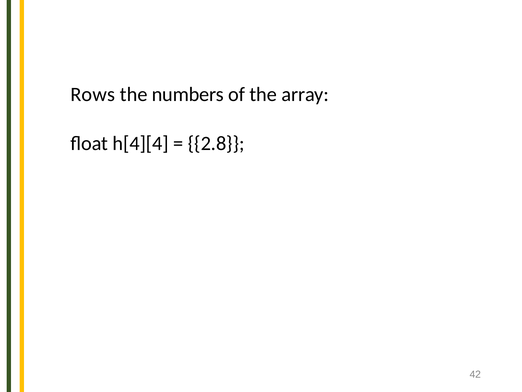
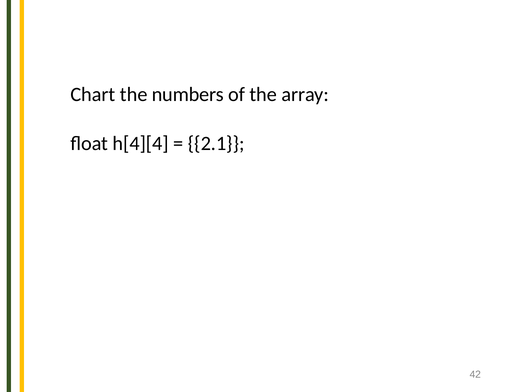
Rows: Rows -> Chart (93, 94)
2.8: 2.8 -> 2.1 (216, 143)
